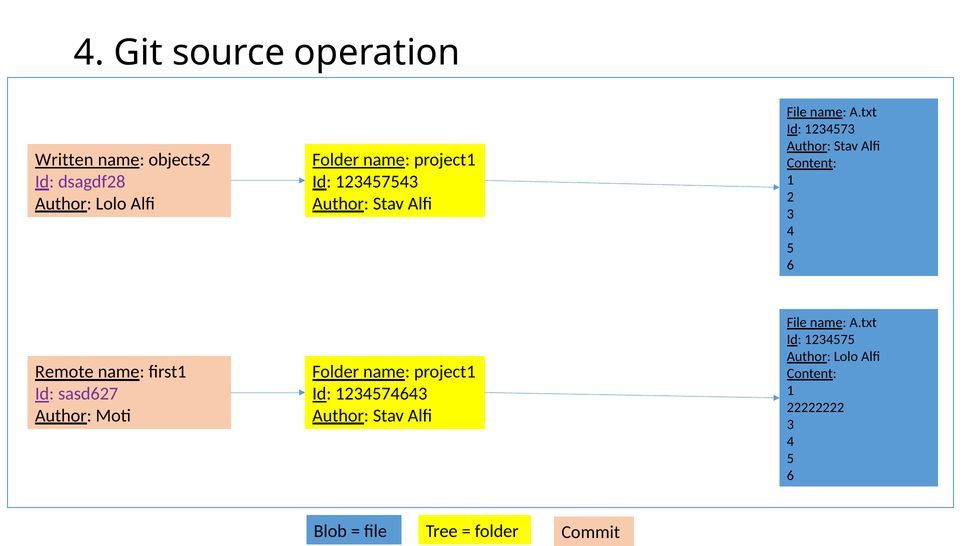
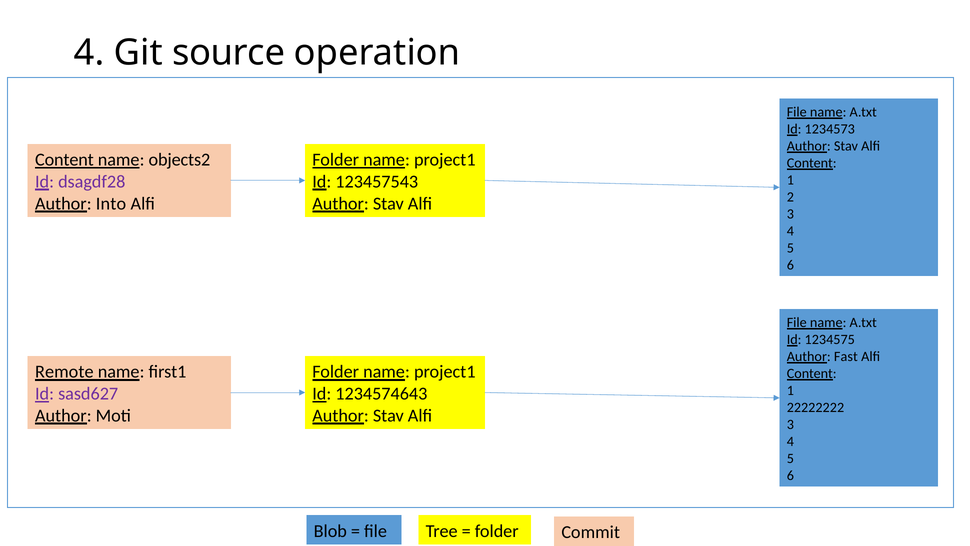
Written: Written -> Content (64, 160)
Lolo: Lolo -> Into (111, 203)
Lolo: Lolo -> Fast (846, 356)
